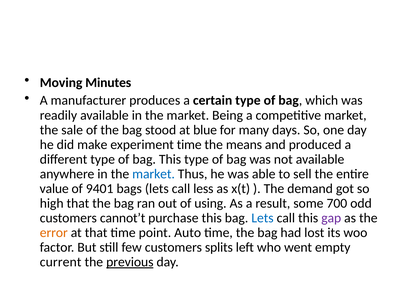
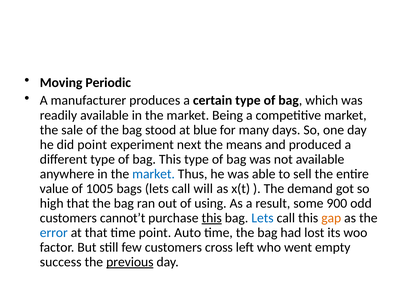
Minutes: Minutes -> Periodic (108, 83)
did make: make -> point (92, 145)
experiment time: time -> next (189, 145)
9401: 9401 -> 1005 (100, 189)
less: less -> will (203, 189)
700: 700 -> 900 (337, 203)
this underline: none -> present (212, 218)
gap colour: purple -> orange (331, 218)
error colour: orange -> blue (54, 233)
splits: splits -> cross (219, 247)
current: current -> success (61, 262)
